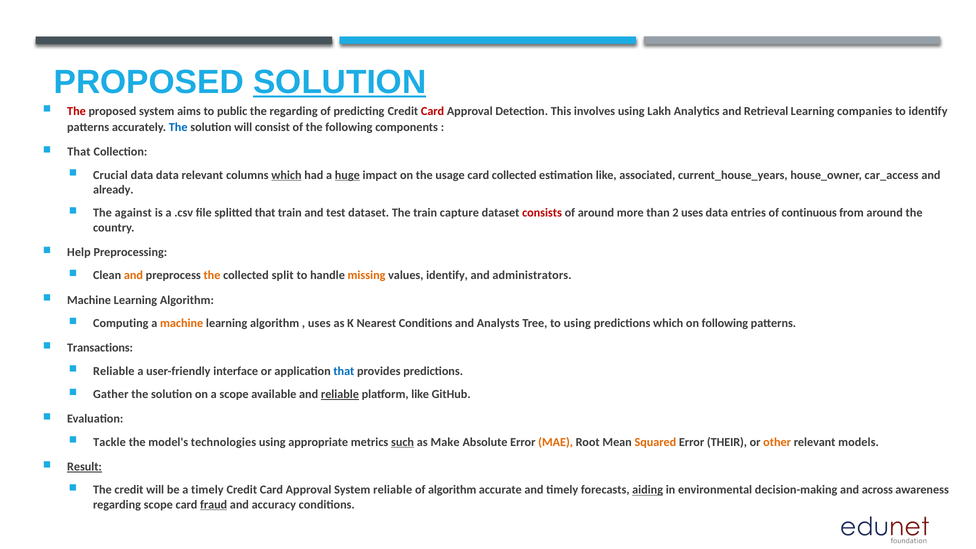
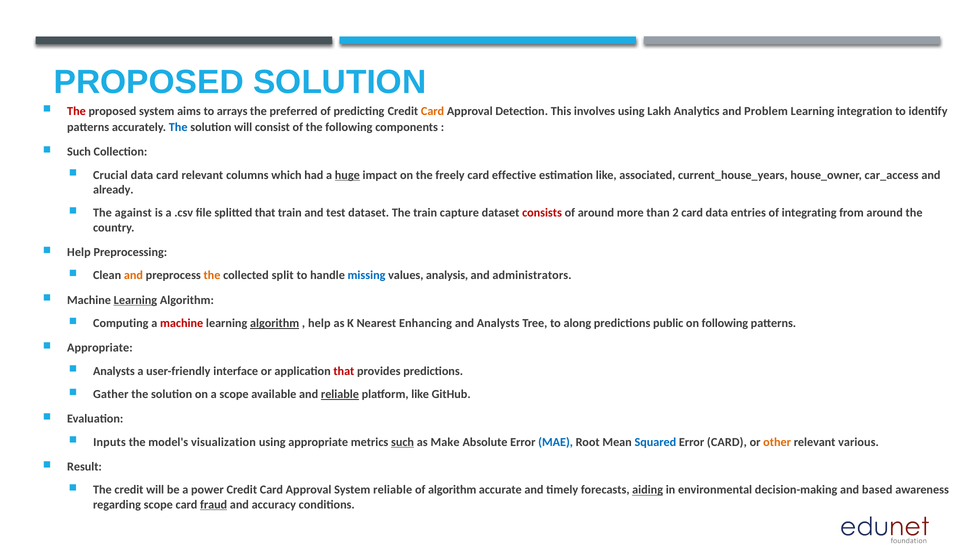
SOLUTION underline: present -> none (340, 82)
public: public -> arrays (232, 111)
the regarding: regarding -> preferred (294, 111)
Card colour: red -> orange (433, 111)
Retrieval: Retrieval -> Problem (766, 111)
companies: companies -> integration (865, 111)
That: That -> Such (79, 152)
data data: data -> card (167, 175)
which underline: present -> none (286, 175)
usage: usage -> freely (450, 175)
card collected: collected -> effective (514, 175)
2 uses: uses -> card (692, 213)
continuous: continuous -> integrating (809, 213)
missing colour: orange -> blue (366, 275)
values identify: identify -> analysis (447, 275)
Learning underline: none -> present (135, 300)
machine colour: orange -> red (182, 323)
algorithm underline: none -> present (275, 323)
uses: uses -> help (319, 323)
Nearest Conditions: Conditions -> Enhancing (425, 323)
to using: using -> along (577, 323)
predictions which: which -> public (668, 323)
Transactions: Transactions -> Appropriate (100, 348)
Reliable: Reliable -> Analysts (114, 371)
that colour: blue -> red (344, 371)
Tackle: Tackle -> Inputs (109, 442)
technologies: technologies -> visualization (223, 442)
MAE colour: orange -> blue (556, 442)
Squared colour: orange -> blue (655, 442)
Error THEIR: THEIR -> CARD (727, 442)
models: models -> various (858, 442)
Result underline: present -> none (84, 467)
a timely: timely -> power (207, 490)
across: across -> based (877, 490)
